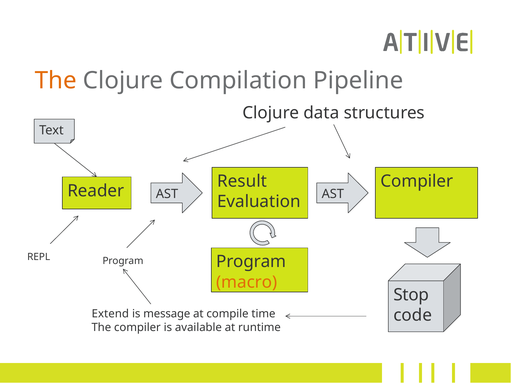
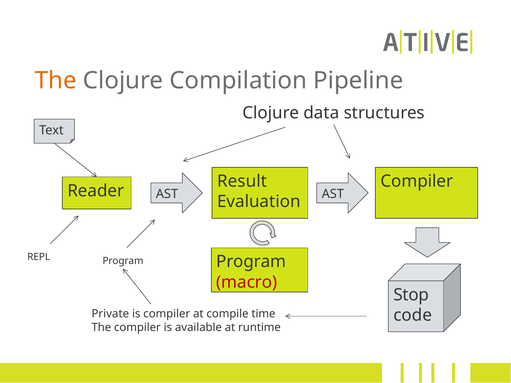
macro colour: orange -> red (247, 282)
Extend: Extend -> Private (110, 314)
is message: message -> compiler (167, 314)
